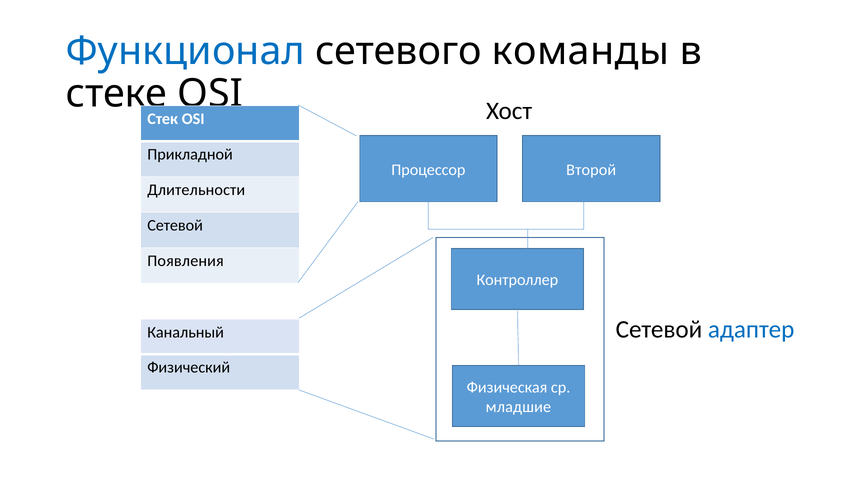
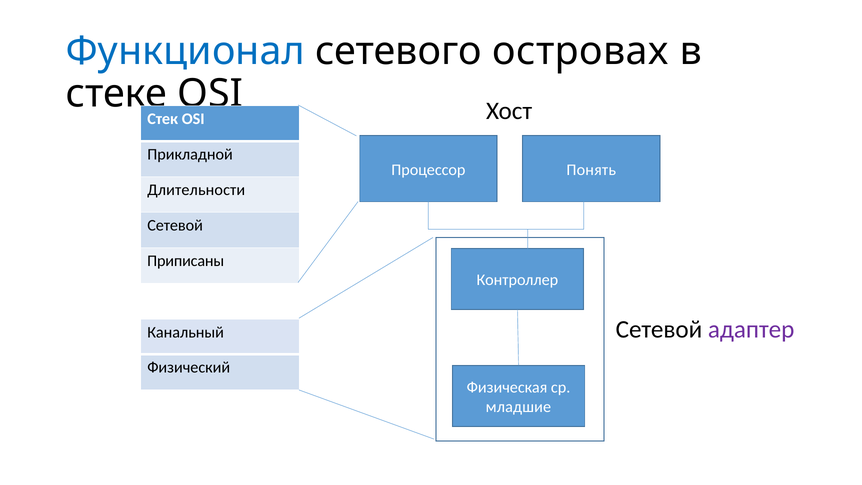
команды: команды -> островах (580, 51)
Второй: Второй -> Понять (591, 170)
Появления: Появления -> Приписаны (186, 261)
адаптер colour: blue -> purple (751, 329)
